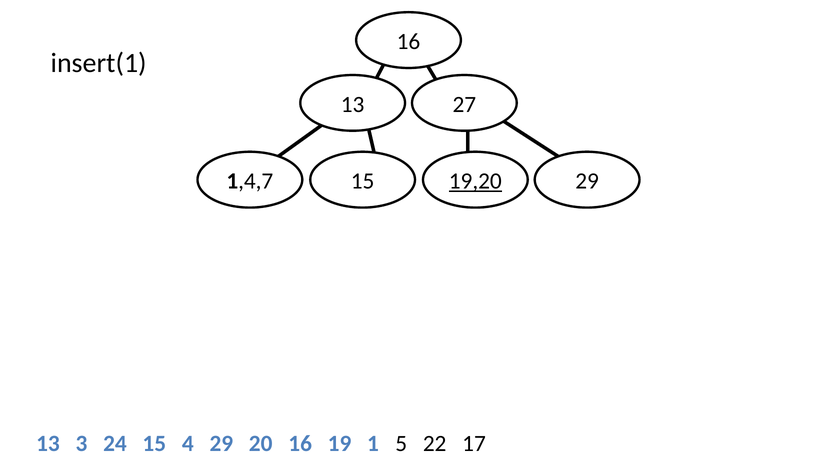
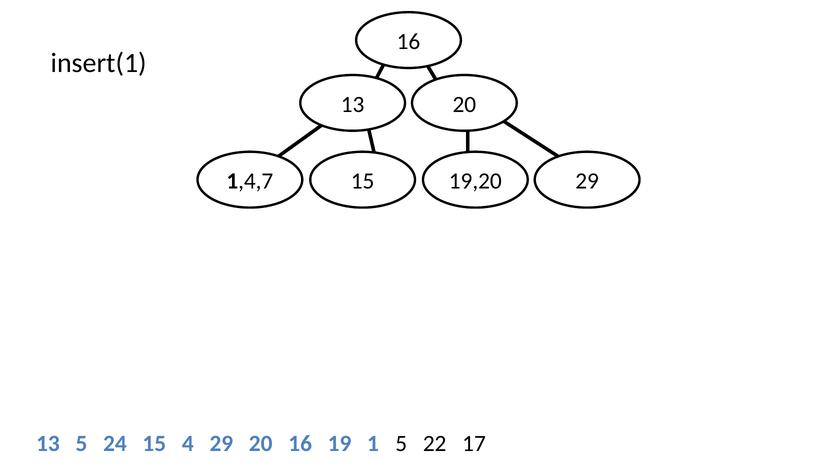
13 27: 27 -> 20 (464, 105)
19,20 underline: present -> none (475, 181)
13 3: 3 -> 5 (81, 444)
